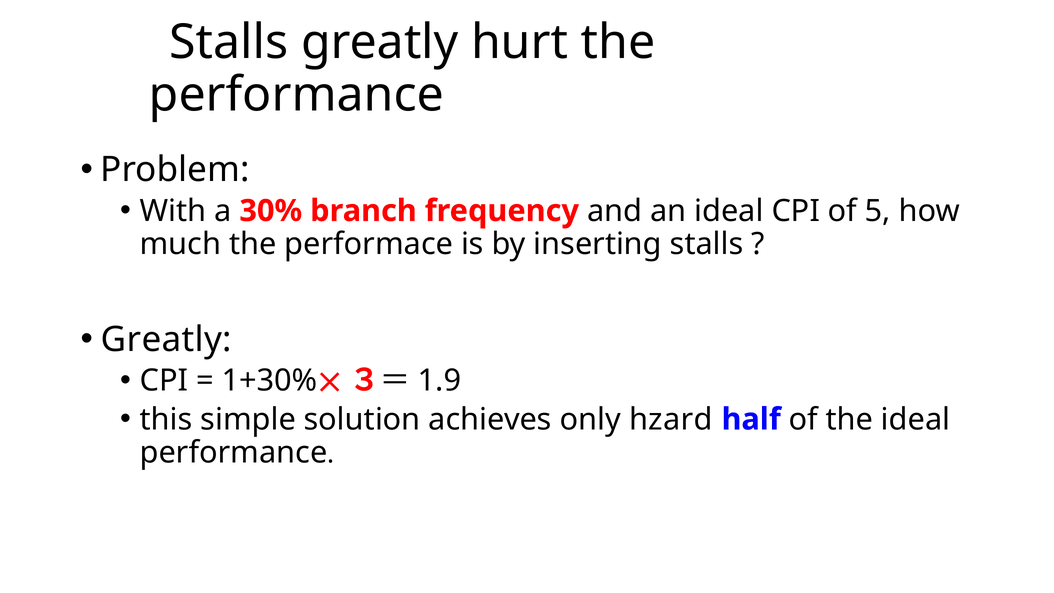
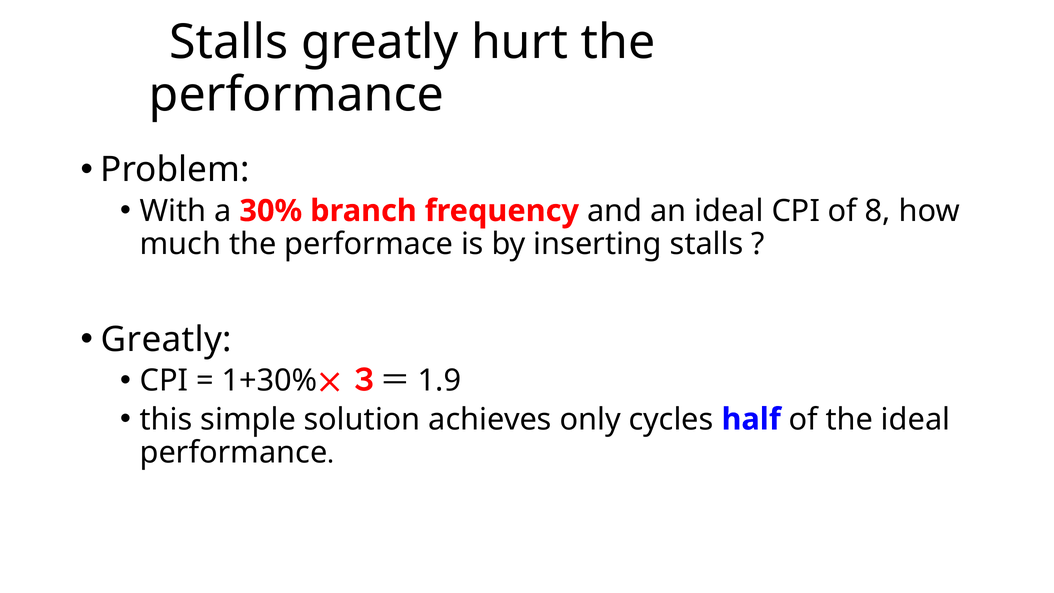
5: 5 -> 8 (878, 211)
hzard: hzard -> cycles (671, 419)
